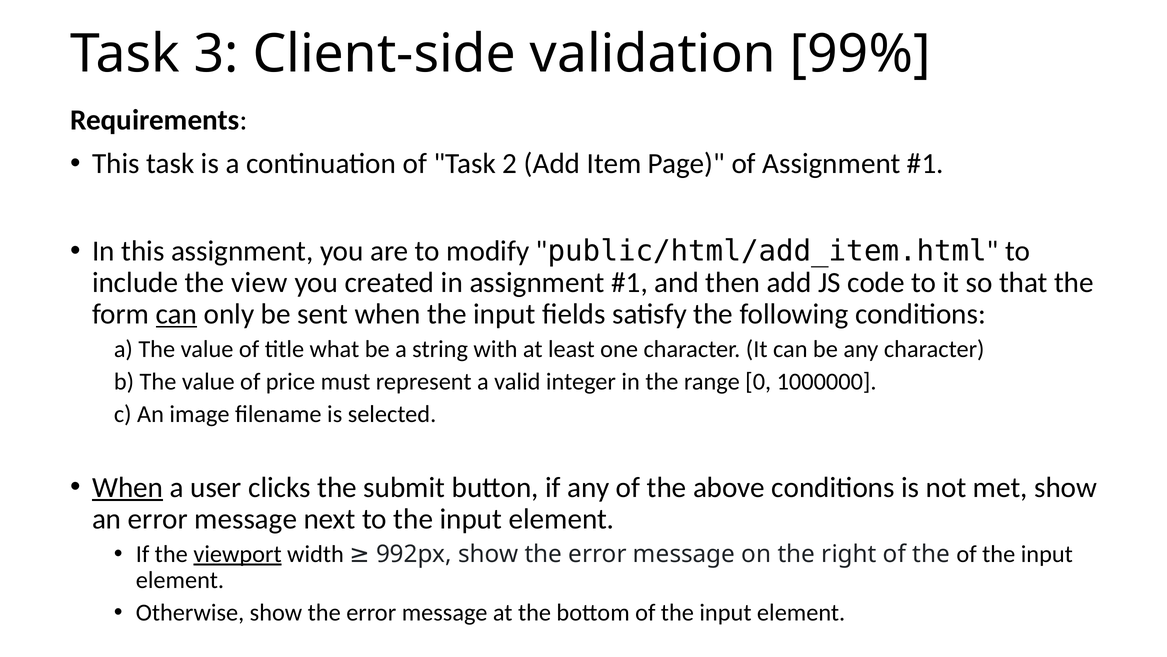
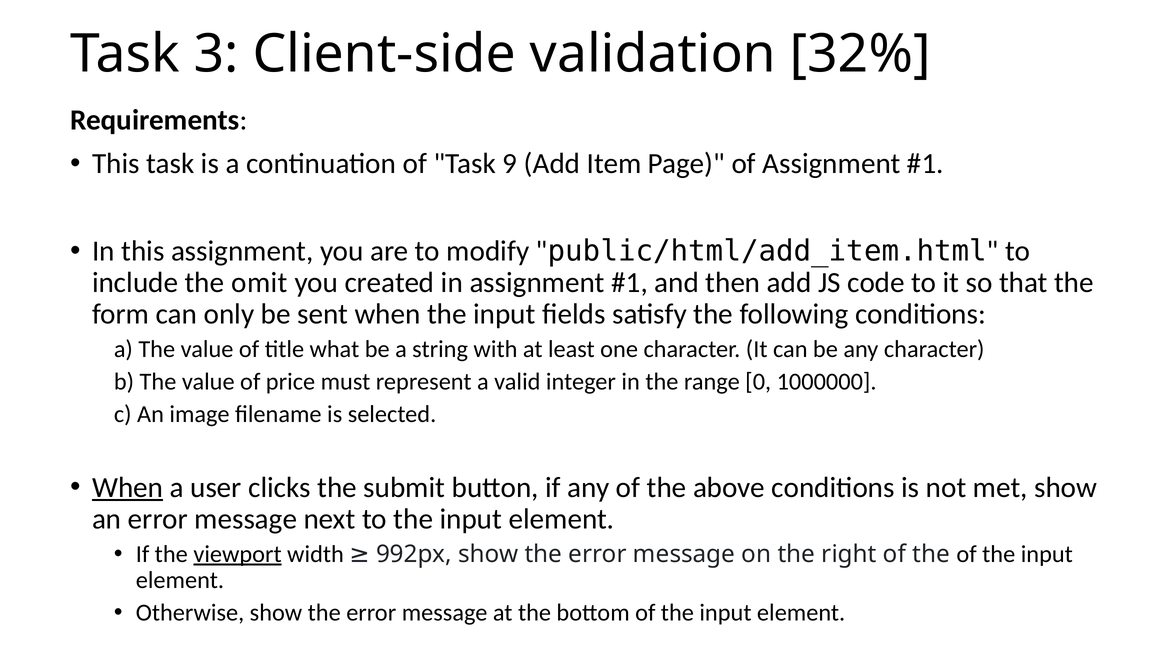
99%: 99% -> 32% (860, 54)
2: 2 -> 9 (510, 164)
view: view -> omit (259, 282)
can underline: present -> none (176, 314)
